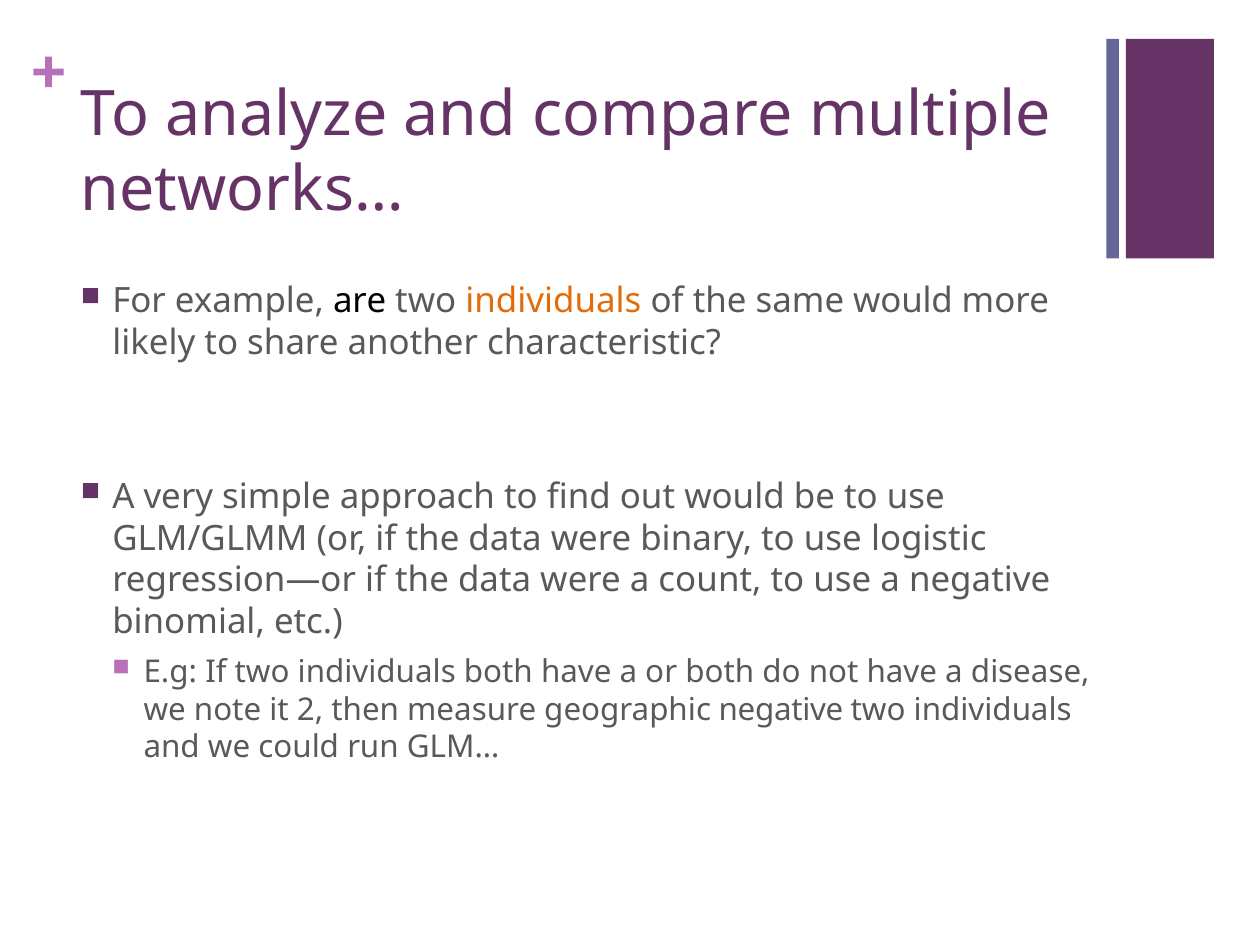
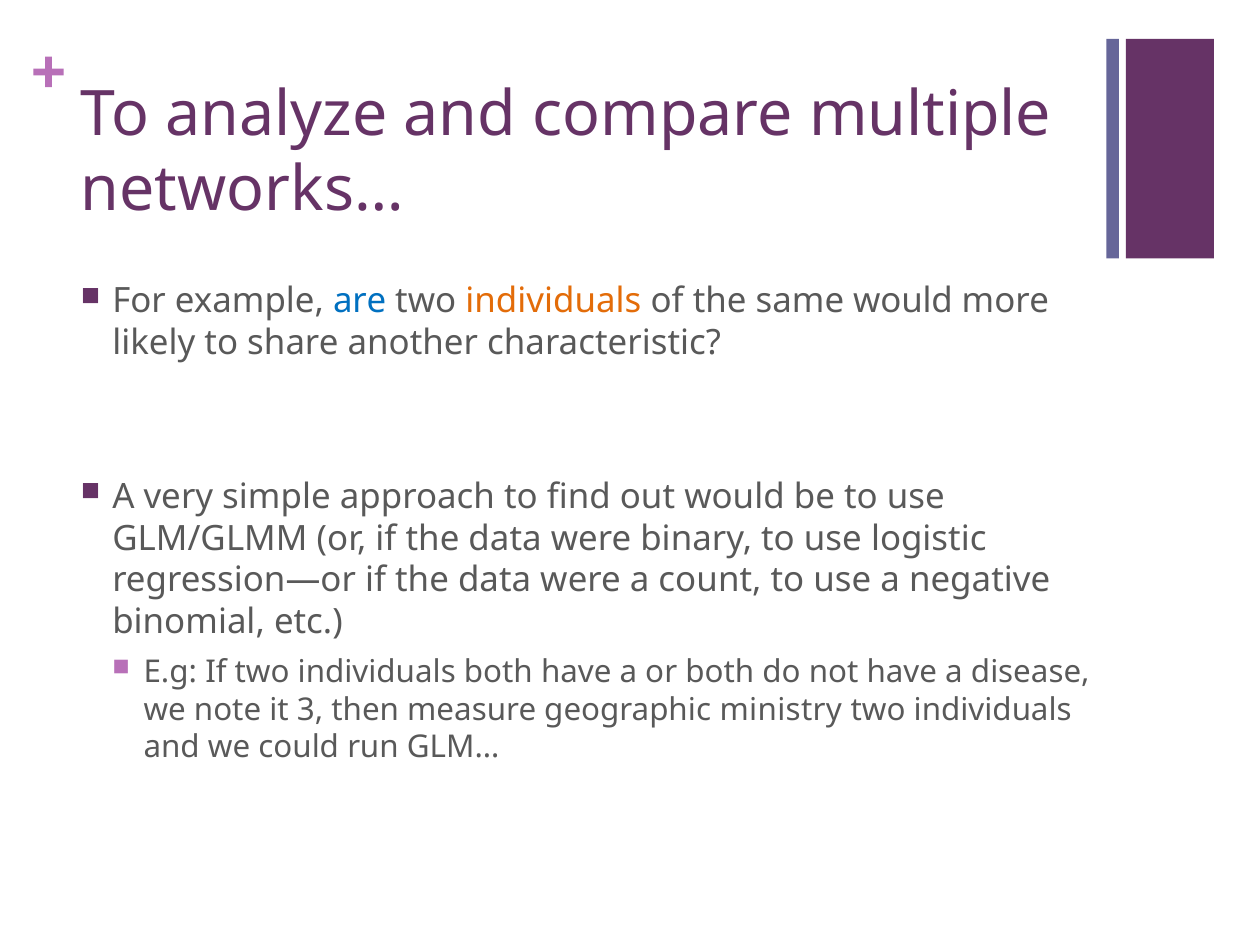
are colour: black -> blue (360, 301)
2: 2 -> 3 (310, 709)
geographic negative: negative -> ministry (781, 709)
